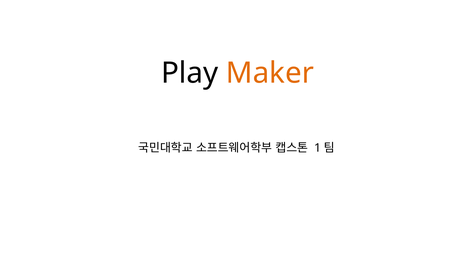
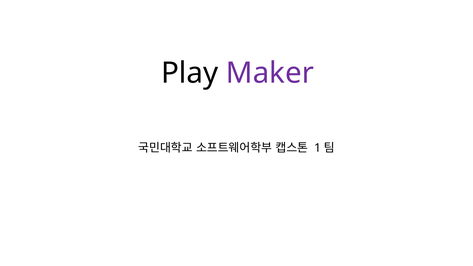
Maker colour: orange -> purple (270, 73)
